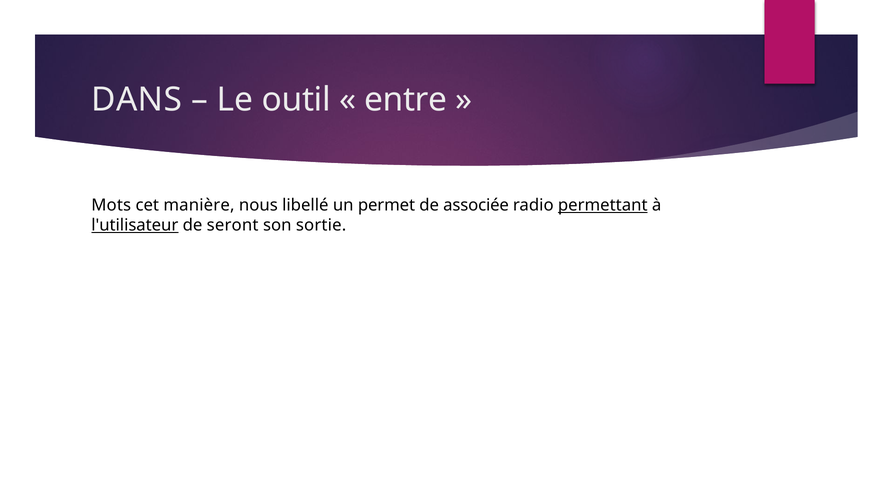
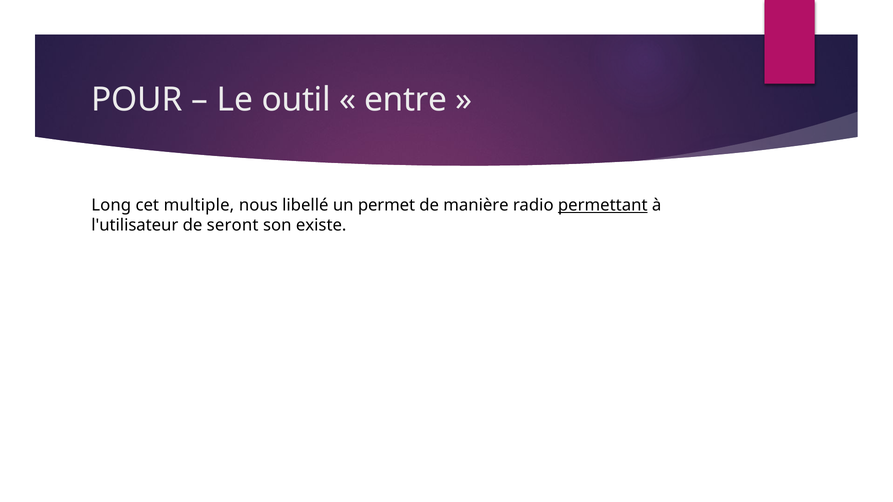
DANS: DANS -> POUR (137, 100)
Mots: Mots -> Long (111, 205)
manière: manière -> multiple (199, 205)
associée: associée -> manière (476, 205)
l'utilisateur underline: present -> none (135, 225)
sortie: sortie -> existe (321, 225)
